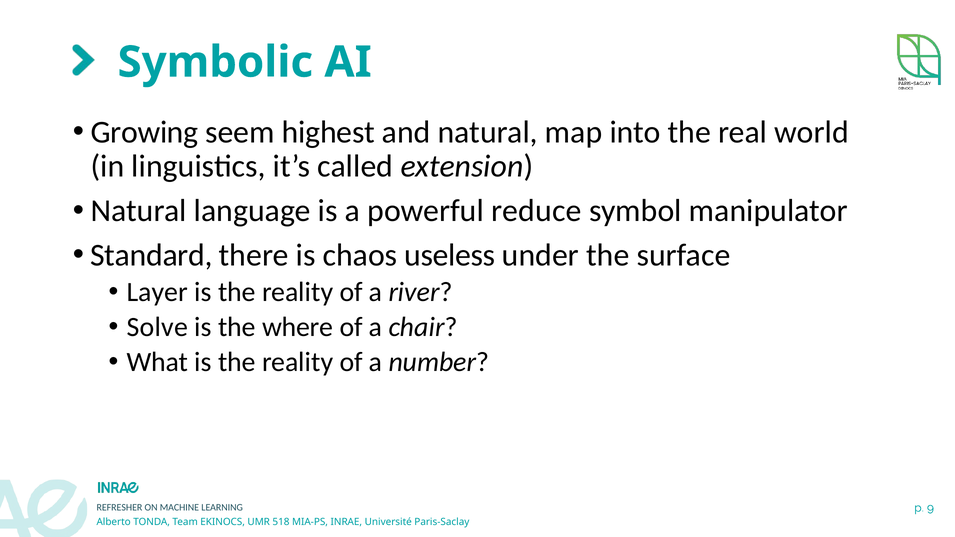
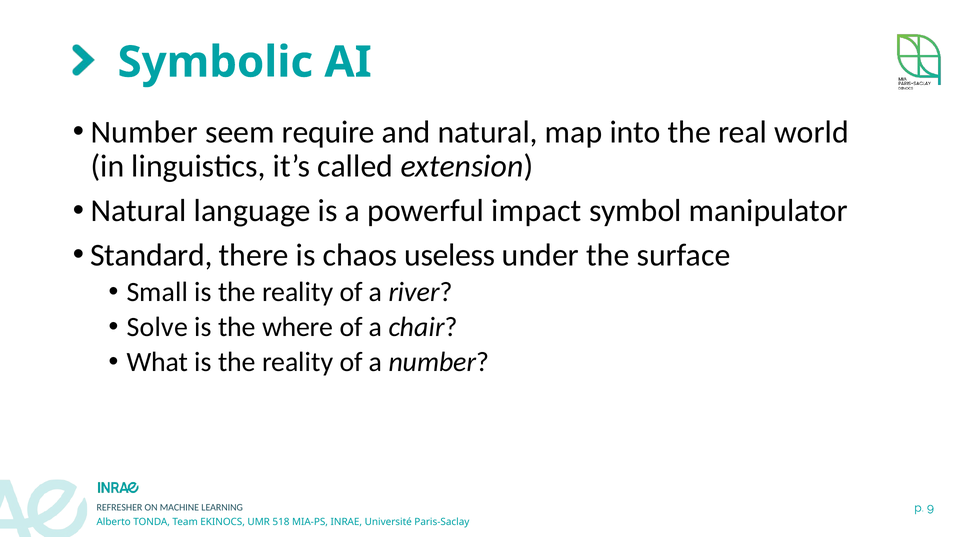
Growing: Growing -> Number (144, 132)
highest: highest -> require (328, 132)
reduce: reduce -> impact (536, 211)
Layer: Layer -> Small (157, 292)
